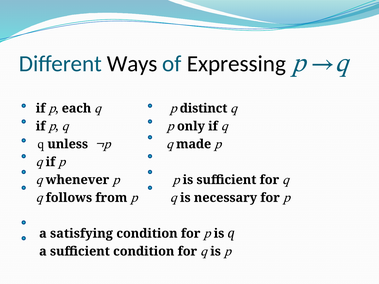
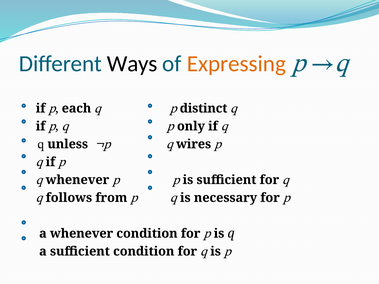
Expressing colour: black -> orange (236, 64)
made: made -> wires (194, 144)
a satisfying: satisfying -> whenever (82, 234)
